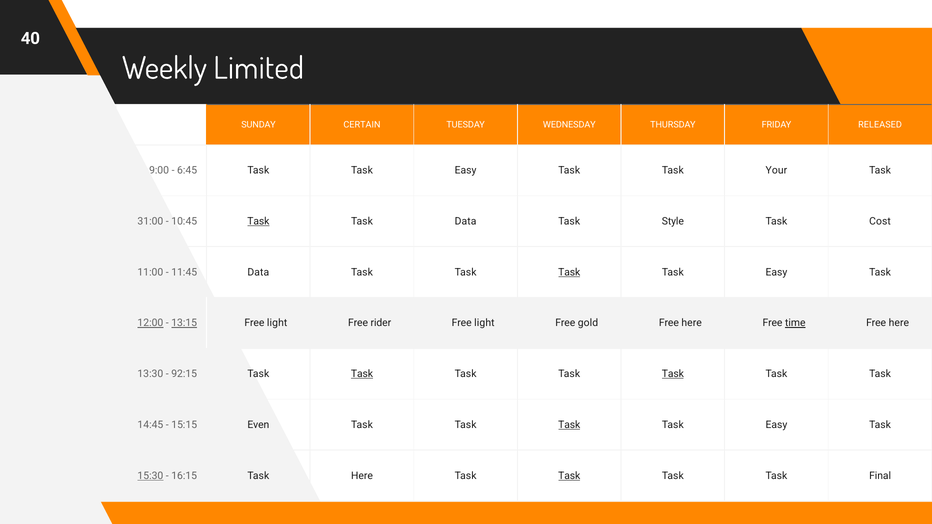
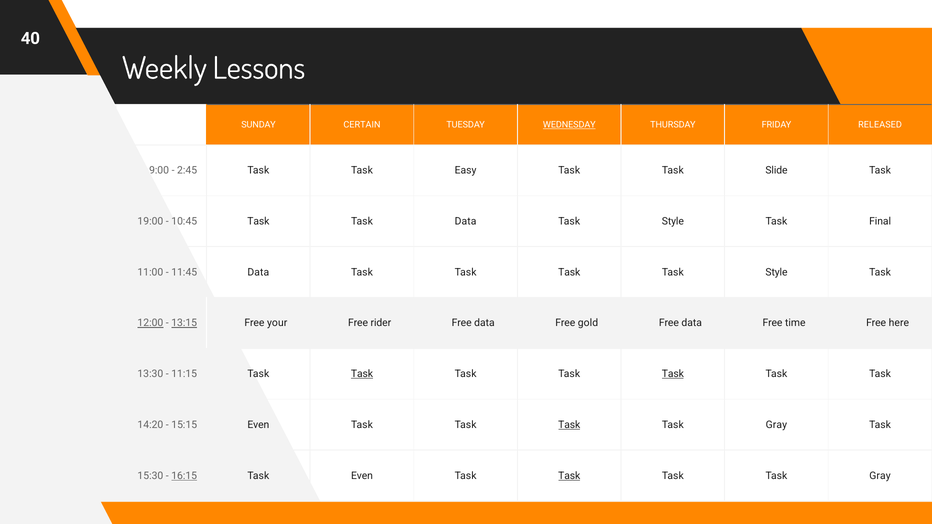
Limited: Limited -> Lessons (259, 68)
WEDNESDAY underline: none -> present (569, 125)
6:45: 6:45 -> 2:45 (187, 171)
Your: Your -> Slide (776, 171)
31:00: 31:00 -> 19:00 (150, 221)
Task underline: present -> none (258, 221)
Cost: Cost -> Final (880, 221)
Task underline: present -> none (569, 272)
Easy: Easy -> Style (776, 272)
light: light -> your (277, 323)
light: light -> data (484, 323)
here: here -> data (692, 323)
time underline: present -> none (795, 323)
92:15: 92:15 -> 11:15 (184, 374)
14:45: 14:45 -> 14:20 (150, 425)
Easy: Easy -> Gray (776, 425)
15:30 underline: present -> none (150, 476)
16:15 underline: none -> present (184, 476)
Task Here: Here -> Even (362, 476)
Final: Final -> Gray (880, 476)
